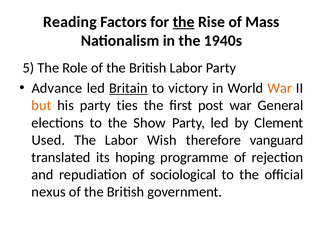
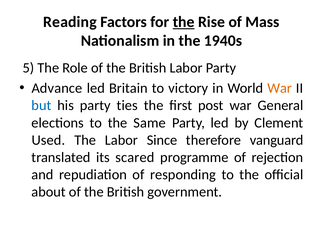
Britain underline: present -> none (128, 88)
but colour: orange -> blue (41, 105)
Show: Show -> Same (150, 122)
Wish: Wish -> Since (162, 140)
hoping: hoping -> scared (135, 157)
sociological: sociological -> responding (183, 174)
nexus: nexus -> about (49, 191)
